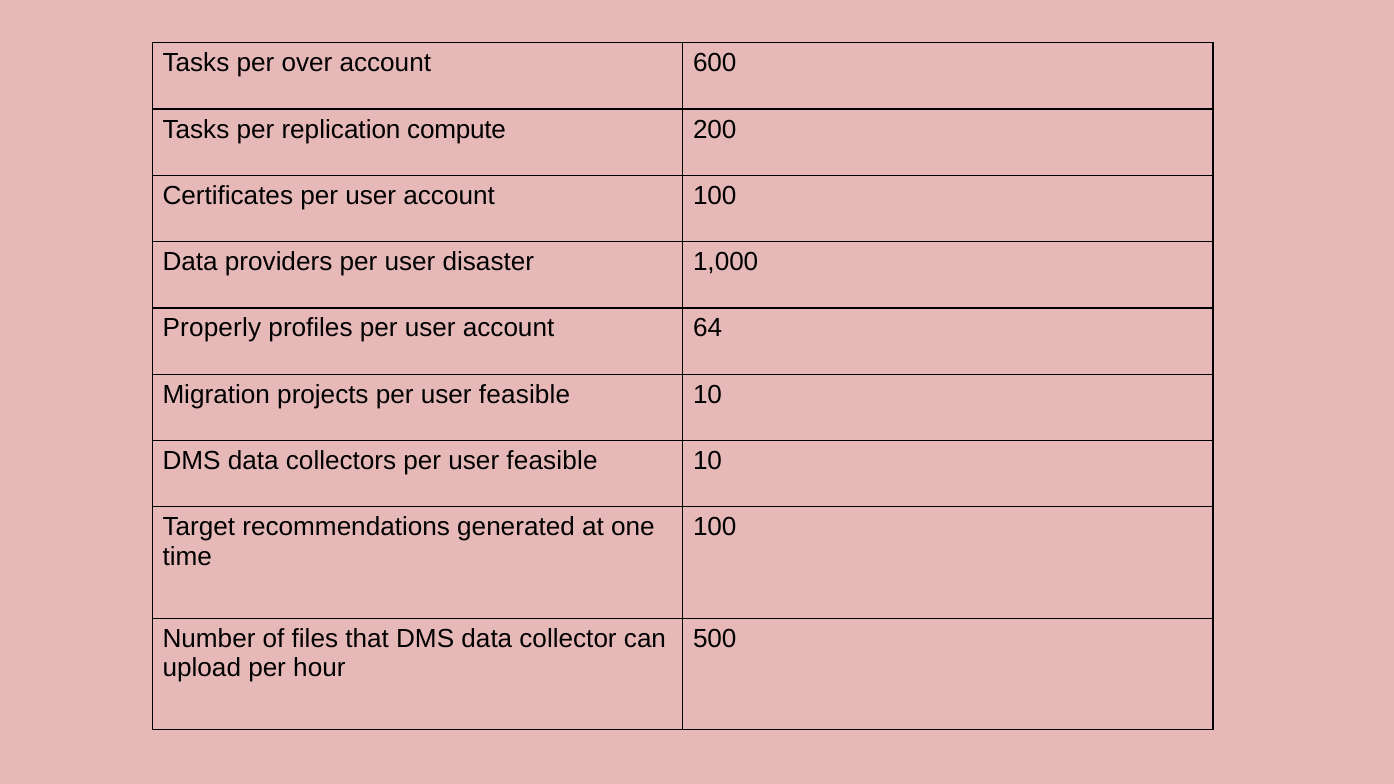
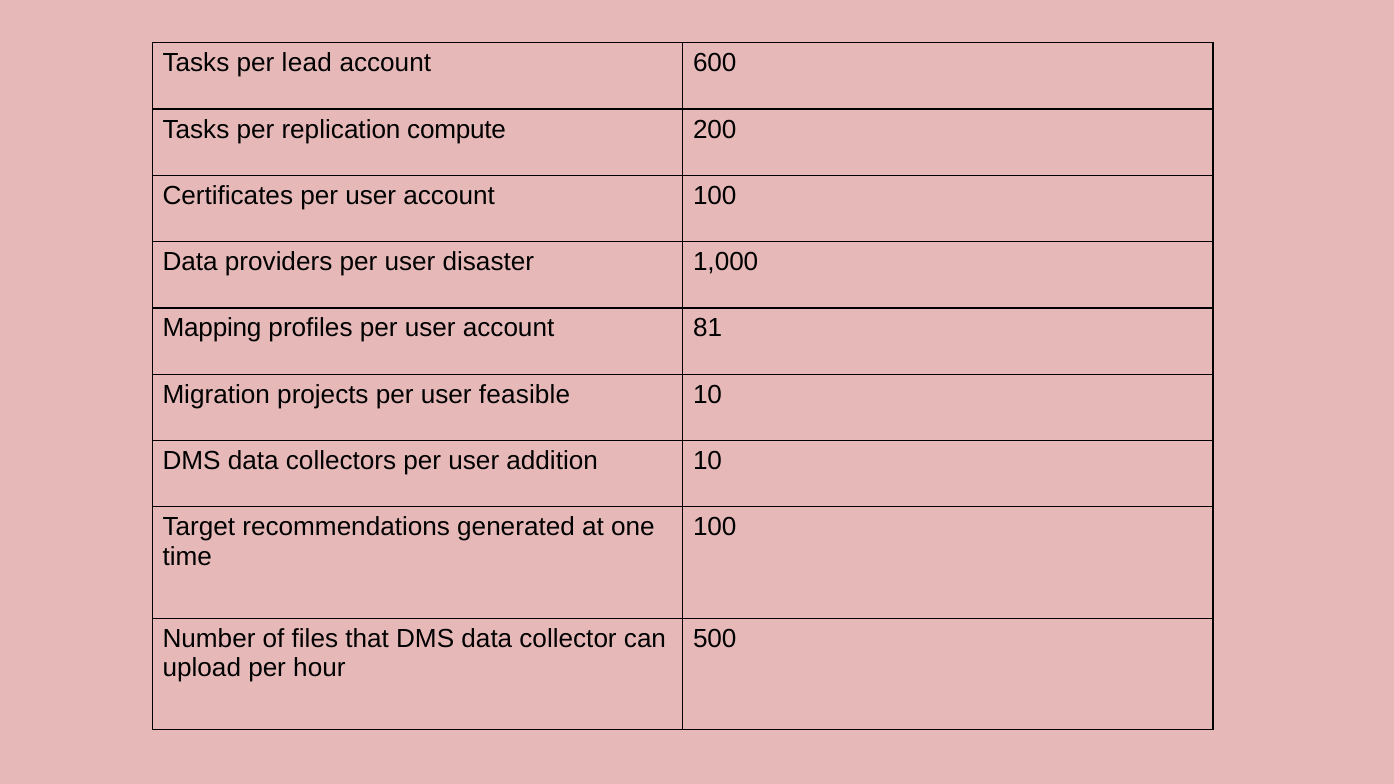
over: over -> lead (307, 63)
Properly: Properly -> Mapping (212, 328)
64: 64 -> 81 (708, 328)
collectors per user feasible: feasible -> addition (552, 461)
